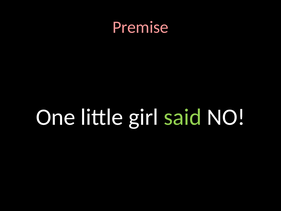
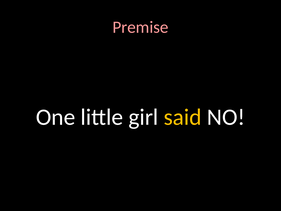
said colour: light green -> yellow (183, 117)
